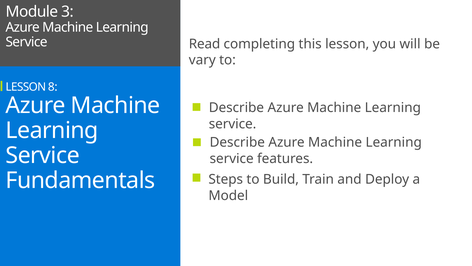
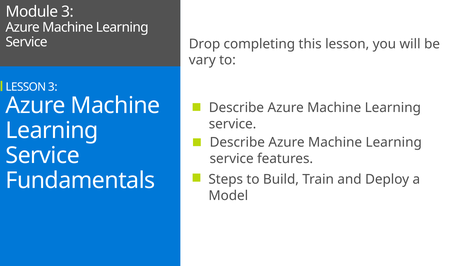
Read: Read -> Drop (205, 44)
LESSON 8: 8 -> 3 (53, 87)
